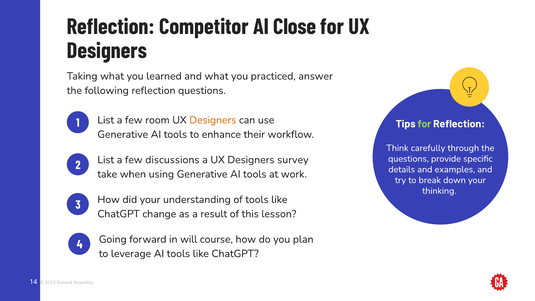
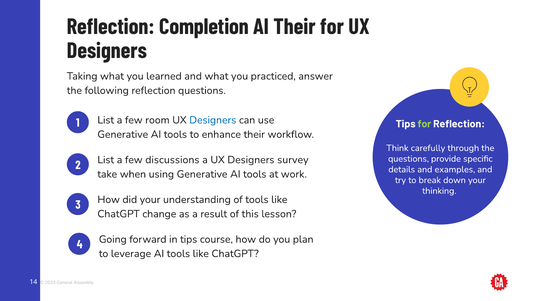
Competitor: Competitor -> Completion (204, 27)
AI Close: Close -> Their (295, 27)
Designers colour: orange -> blue (213, 120)
in will: will -> tips (189, 239)
